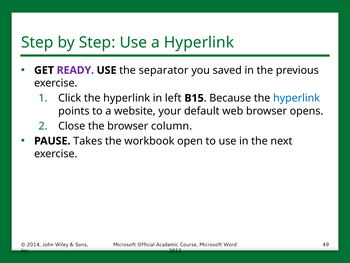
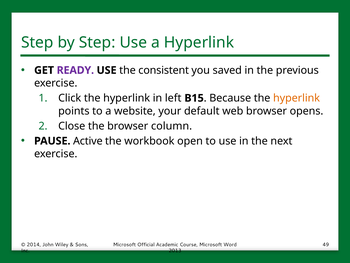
separator: separator -> consistent (164, 70)
hyperlink colour: blue -> orange (297, 98)
Takes: Takes -> Active (88, 141)
